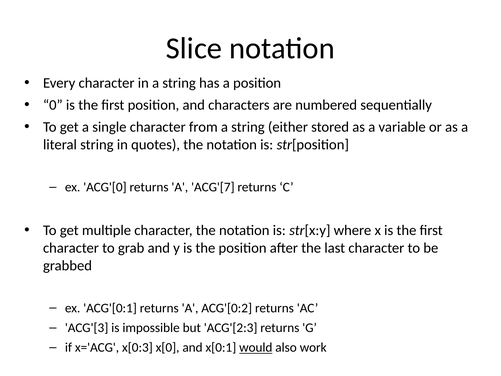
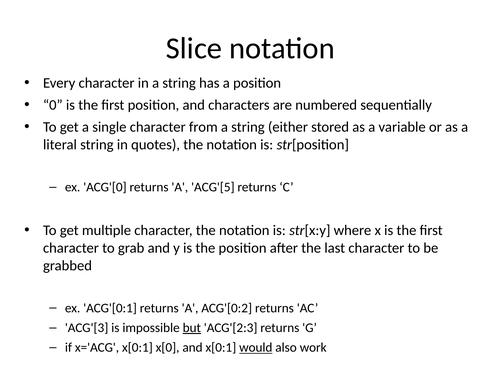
ACG'[7: ACG'[7 -> ACG'[5 (213, 187)
but underline: none -> present (192, 328)
x='ACG x[0:3: x[0:3 -> x[0:1 (137, 347)
